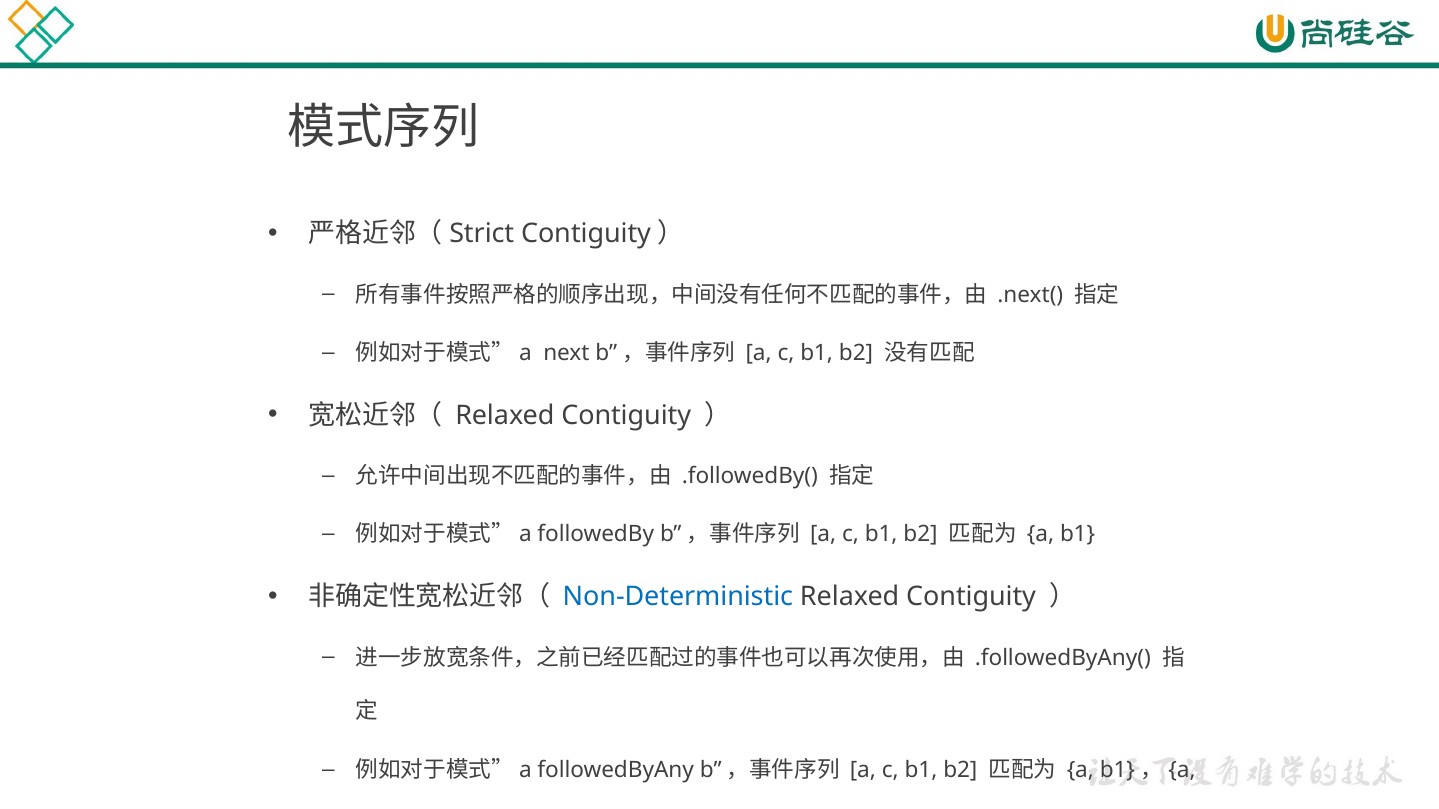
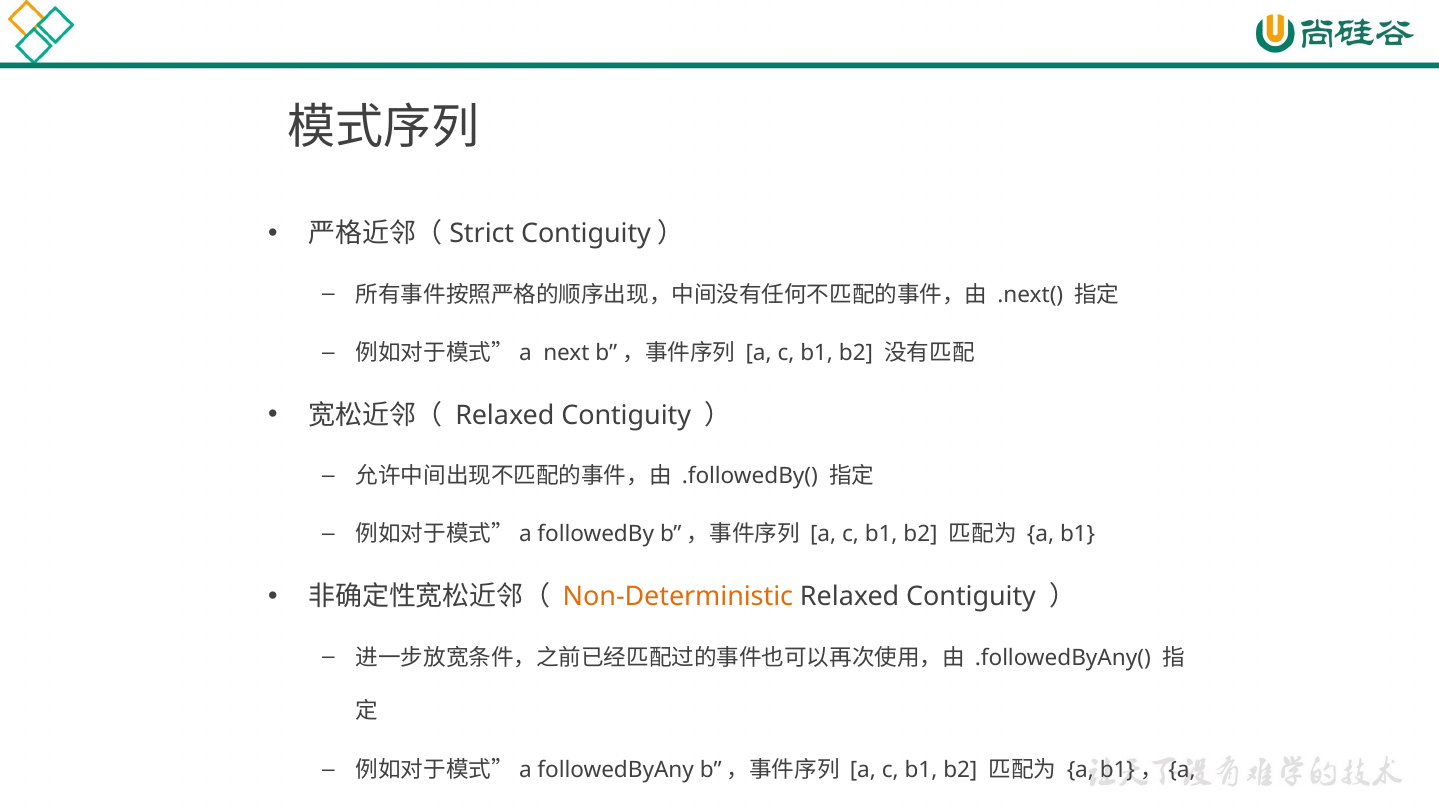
Non-Deterministic colour: blue -> orange (678, 597)
